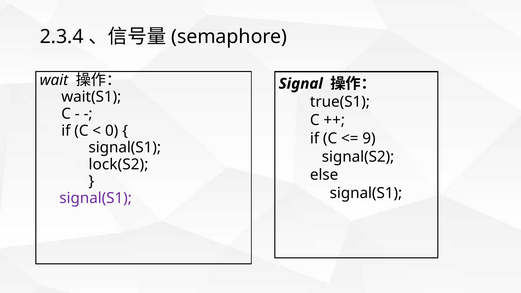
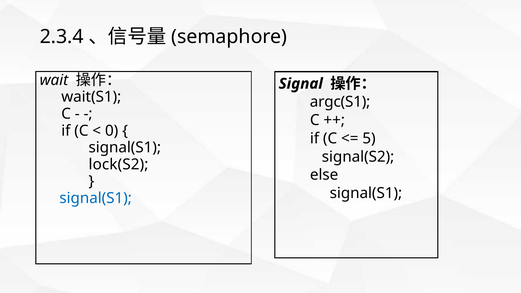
true(S1: true(S1 -> argc(S1 (340, 102)
9: 9 -> 5 (369, 138)
signal(S1 colour: purple -> blue (96, 198)
